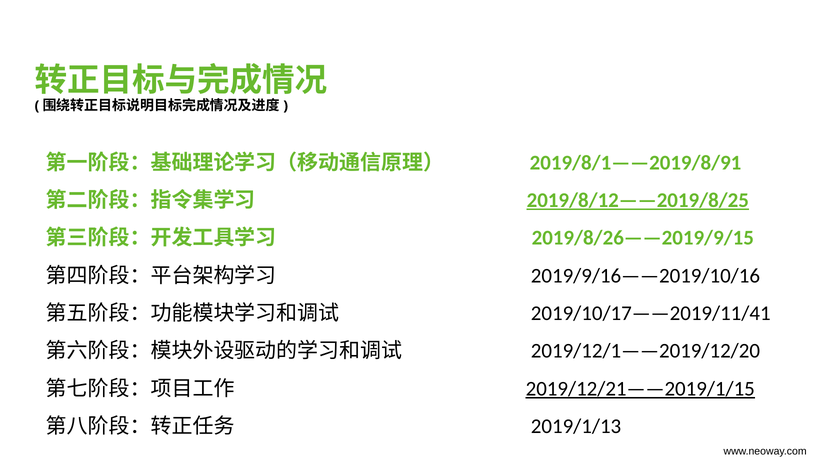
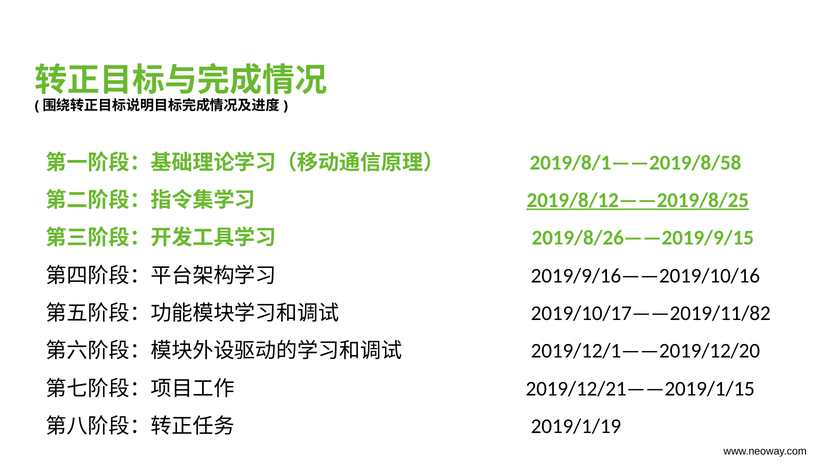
2019/8/1——2019/8/91: 2019/8/1——2019/8/91 -> 2019/8/1——2019/8/58 (636, 163)
2019/10/17——2019/11/41: 2019/10/17——2019/11/41 -> 2019/10/17——2019/11/82 (651, 314)
2019/12/21——2019/1/15 underline: present -> none (640, 389)
2019/1/13: 2019/1/13 -> 2019/1/19 (576, 427)
